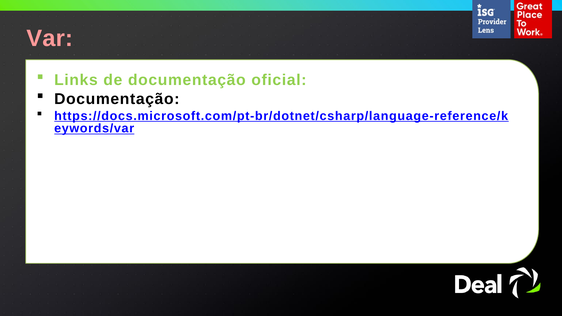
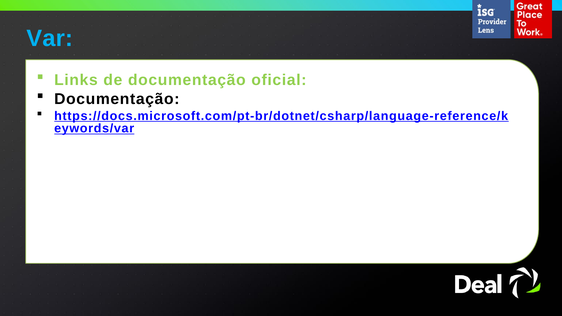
Var colour: pink -> light blue (50, 38)
